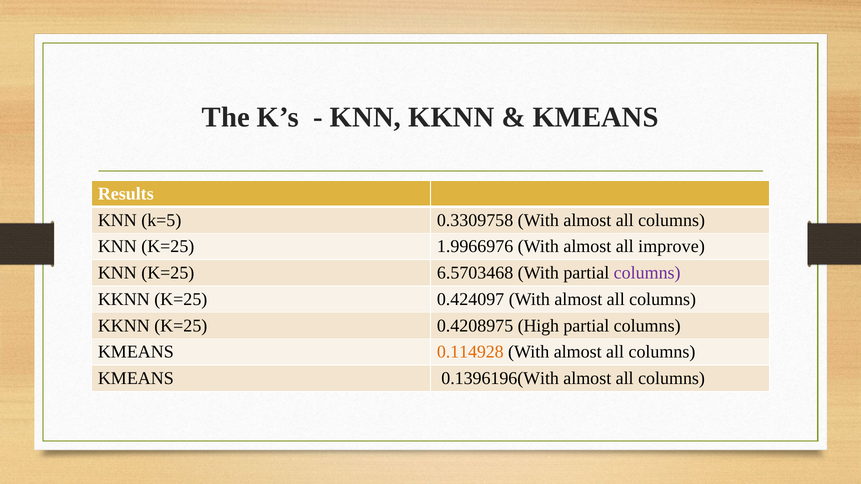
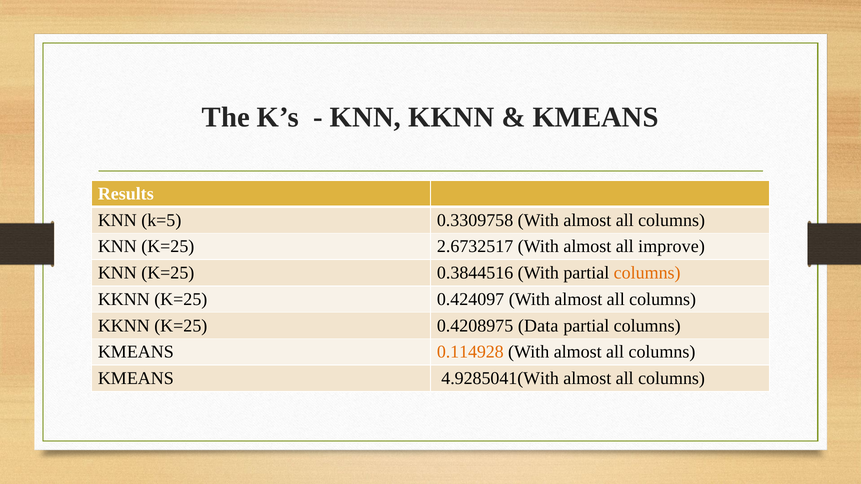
1.9966976: 1.9966976 -> 2.6732517 (475, 247)
6.5703468: 6.5703468 -> 0.3844516 (475, 273)
columns colour: purple -> orange (647, 273)
High: High -> Data (538, 326)
0.1396196(With: 0.1396196(With -> 4.9285041(With (500, 379)
